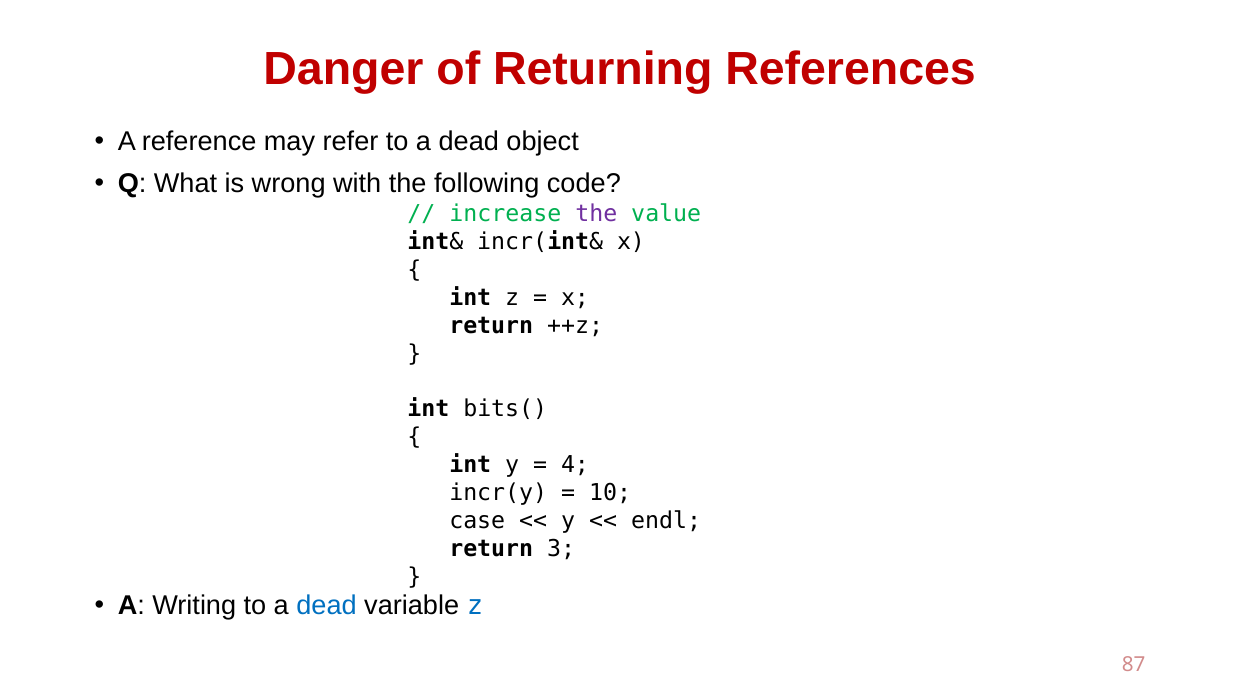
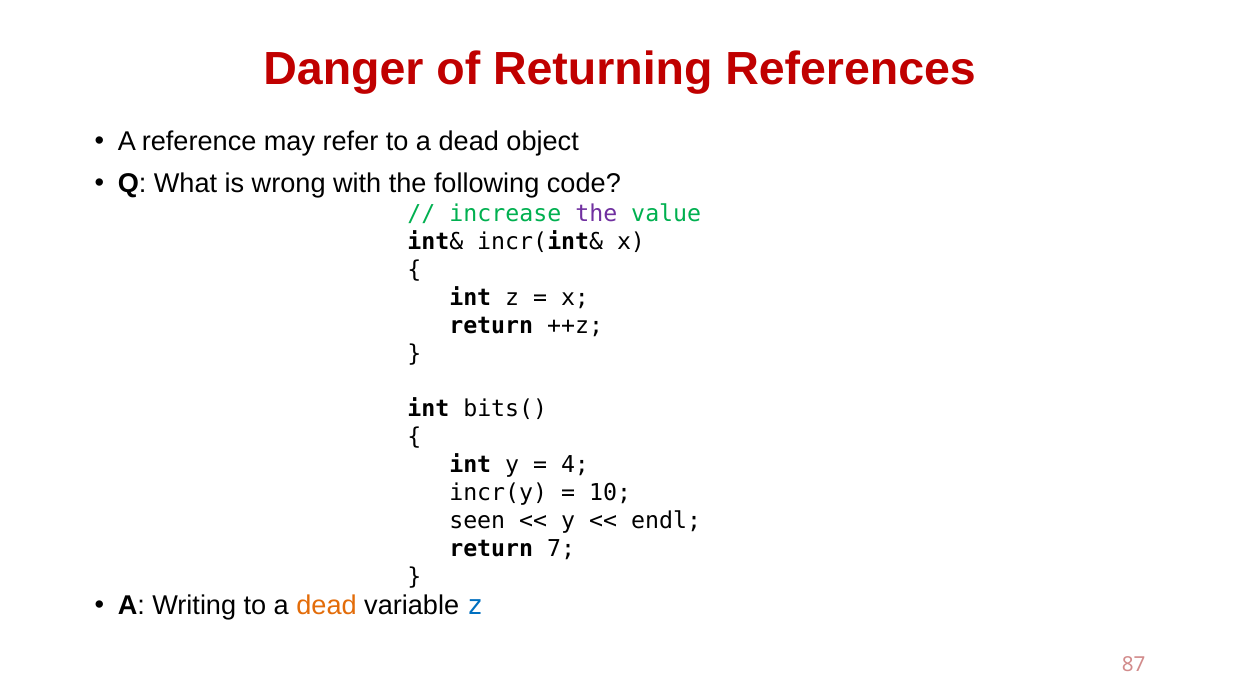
case: case -> seen (477, 521)
3: 3 -> 7 (561, 549)
dead colour: blue -> orange (327, 606)
